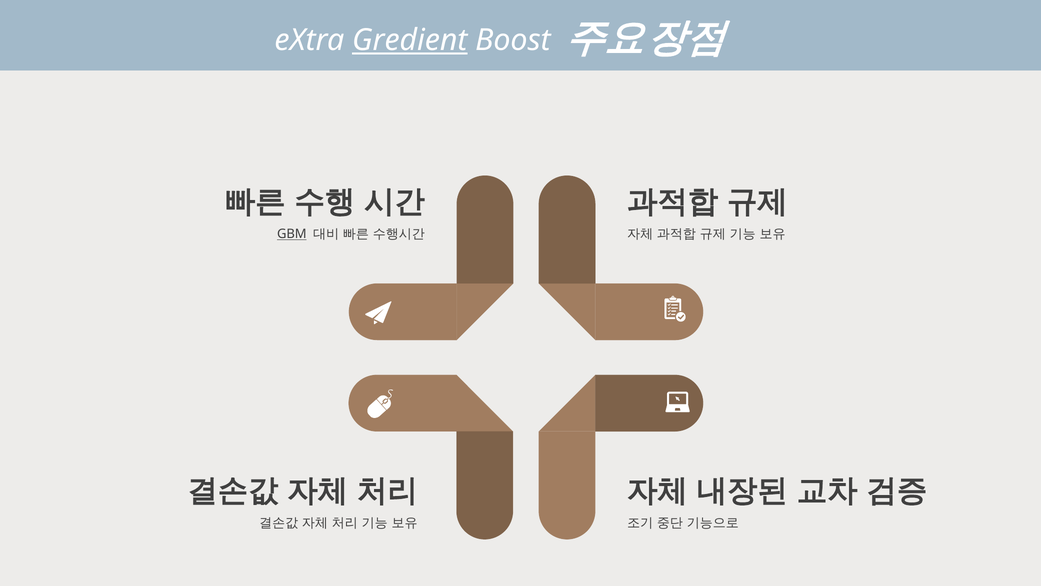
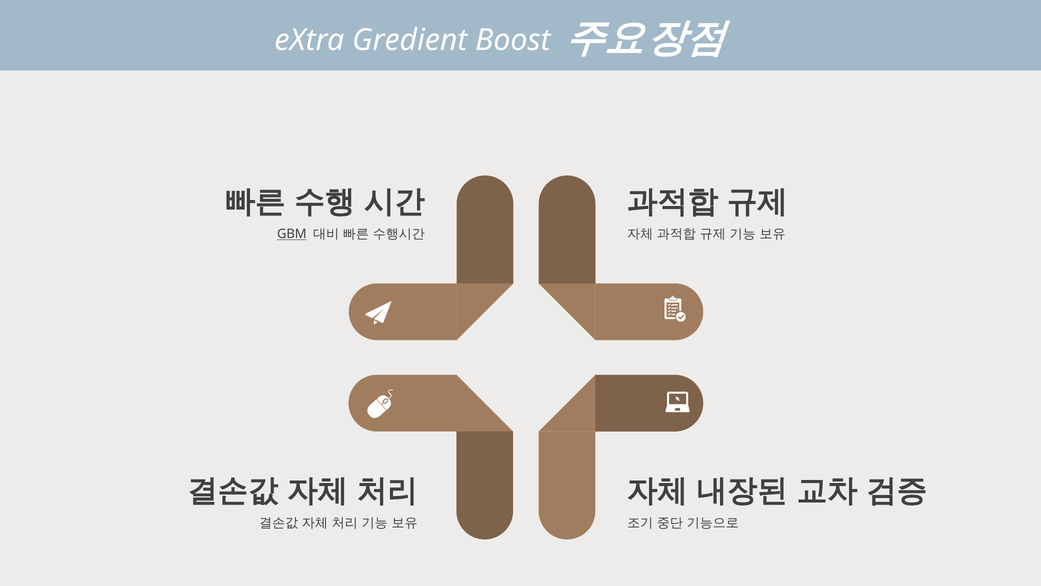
Gredient underline: present -> none (410, 40)
